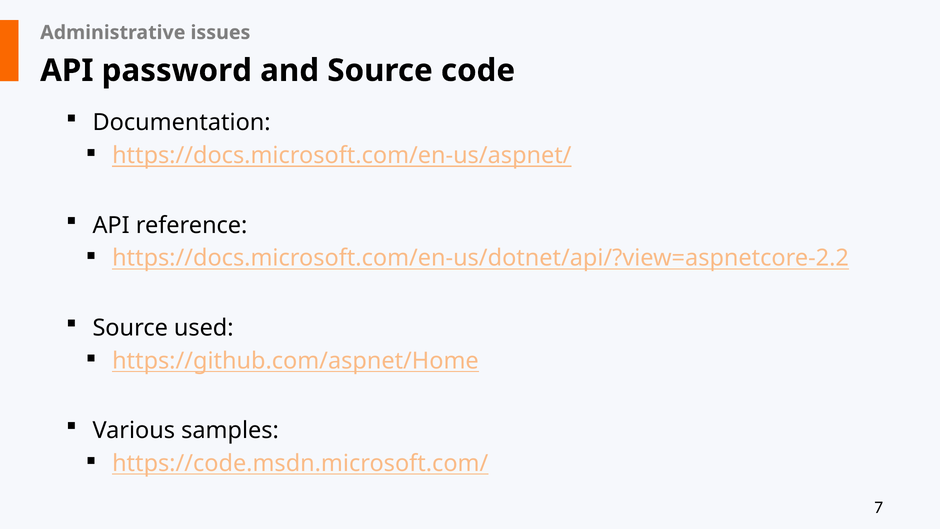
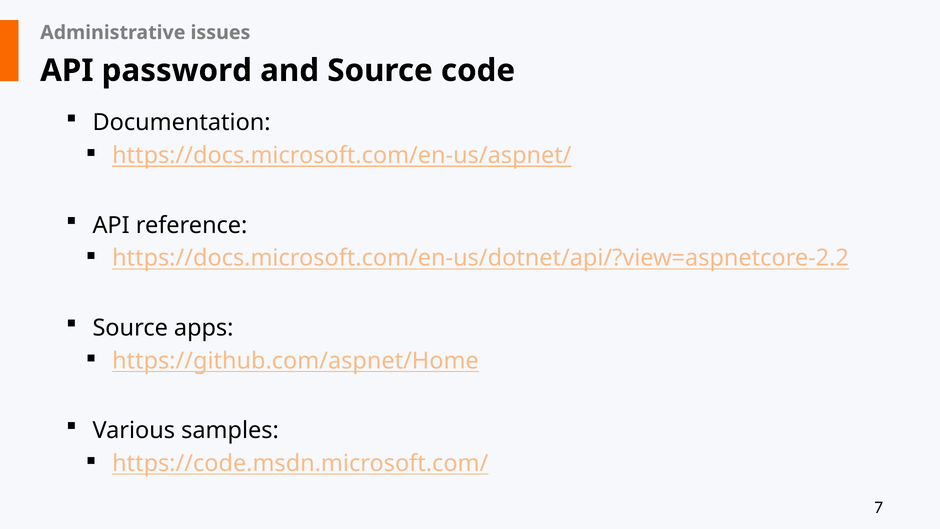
used: used -> apps (204, 328)
